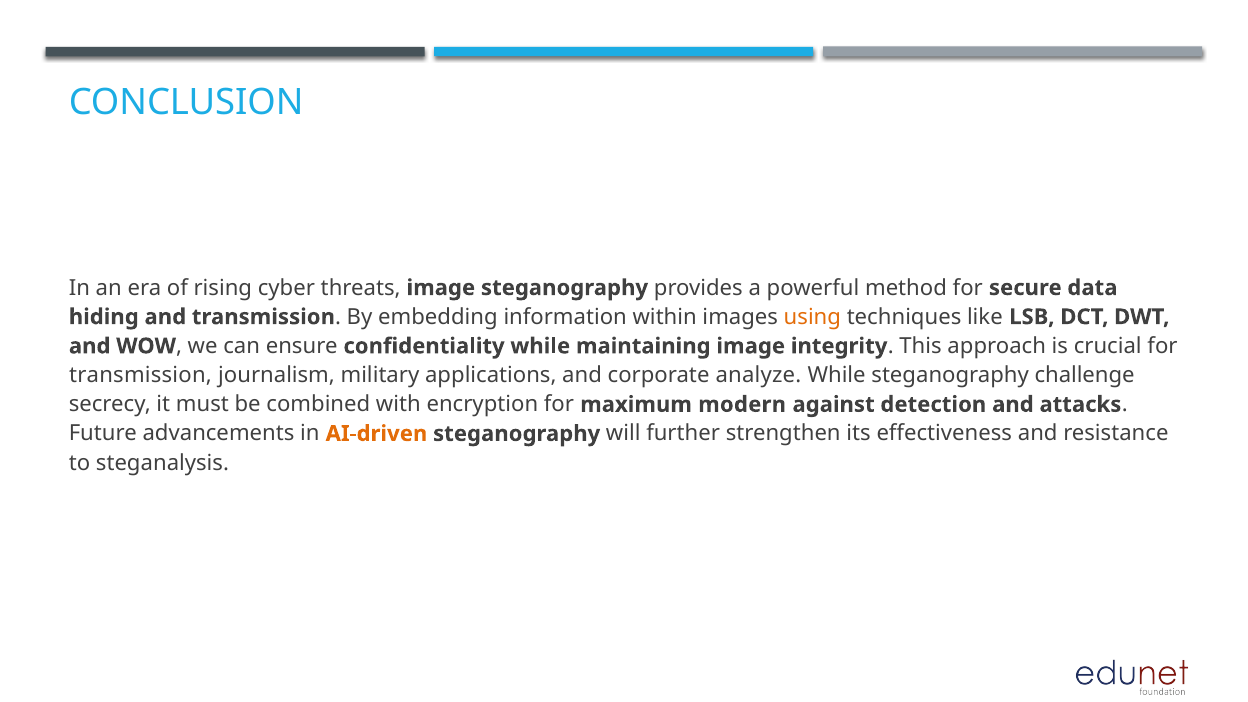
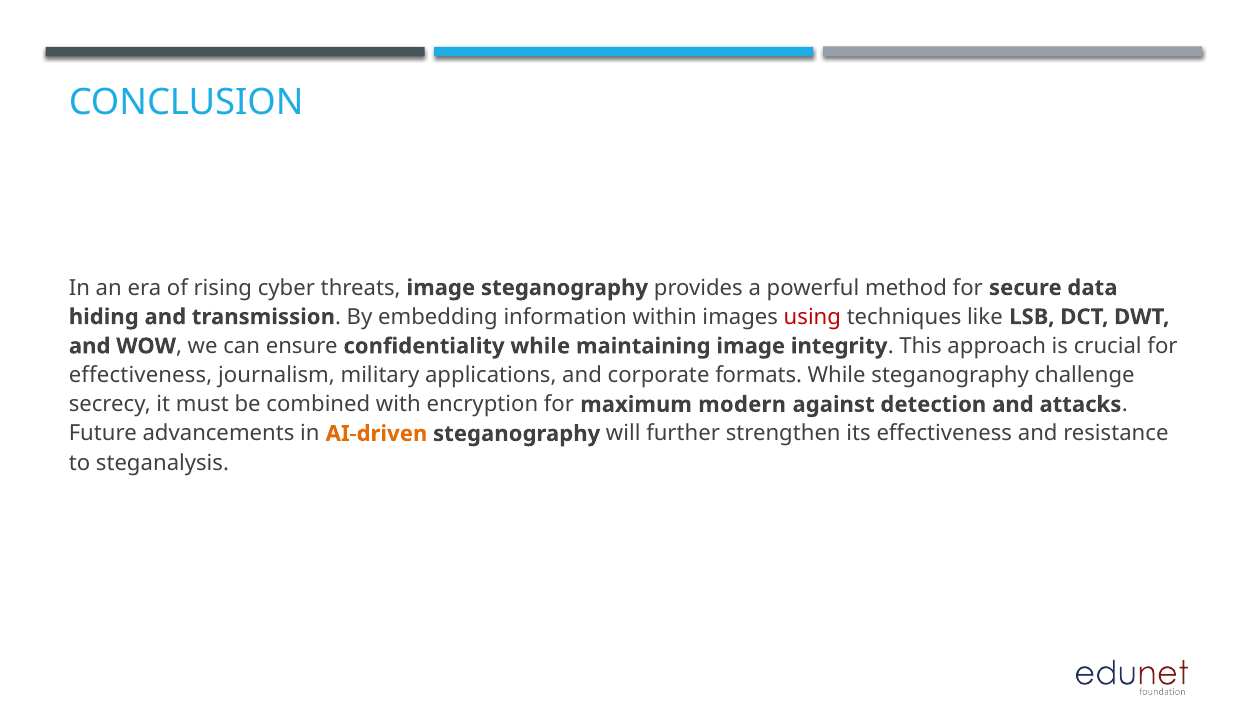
using colour: orange -> red (812, 317)
transmission: transmission -> effectiveness (141, 375)
analyze: analyze -> formats (759, 375)
